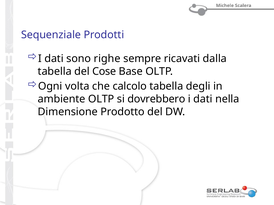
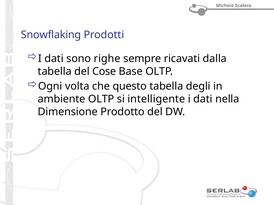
Sequenziale: Sequenziale -> Snowflaking (51, 35)
calcolo: calcolo -> questo (130, 86)
dovrebbero: dovrebbero -> intelligente (156, 99)
